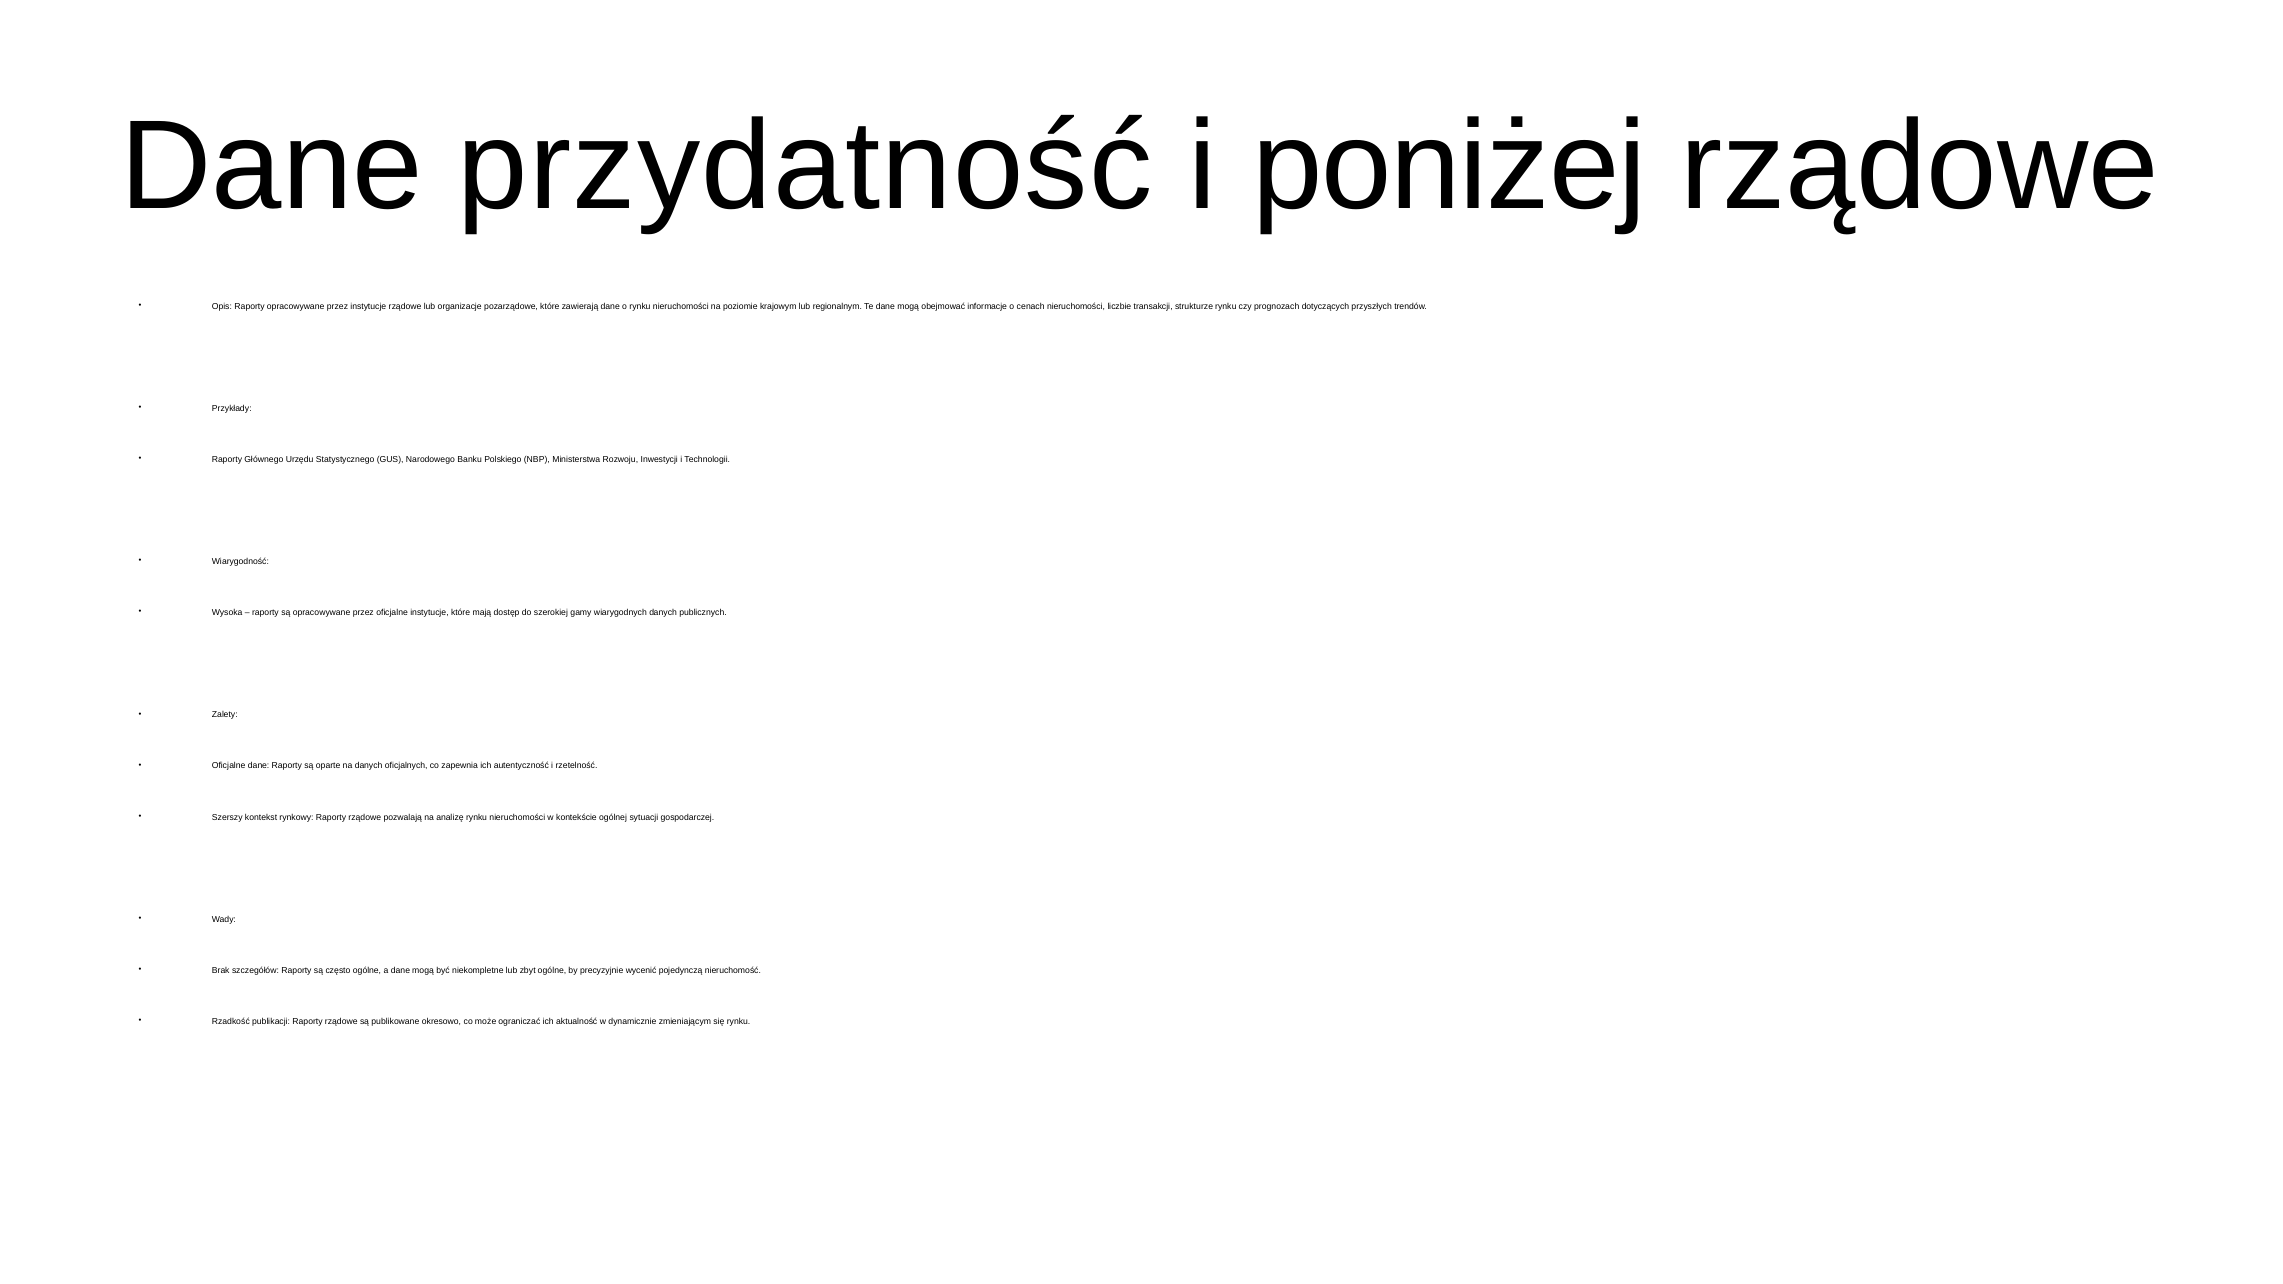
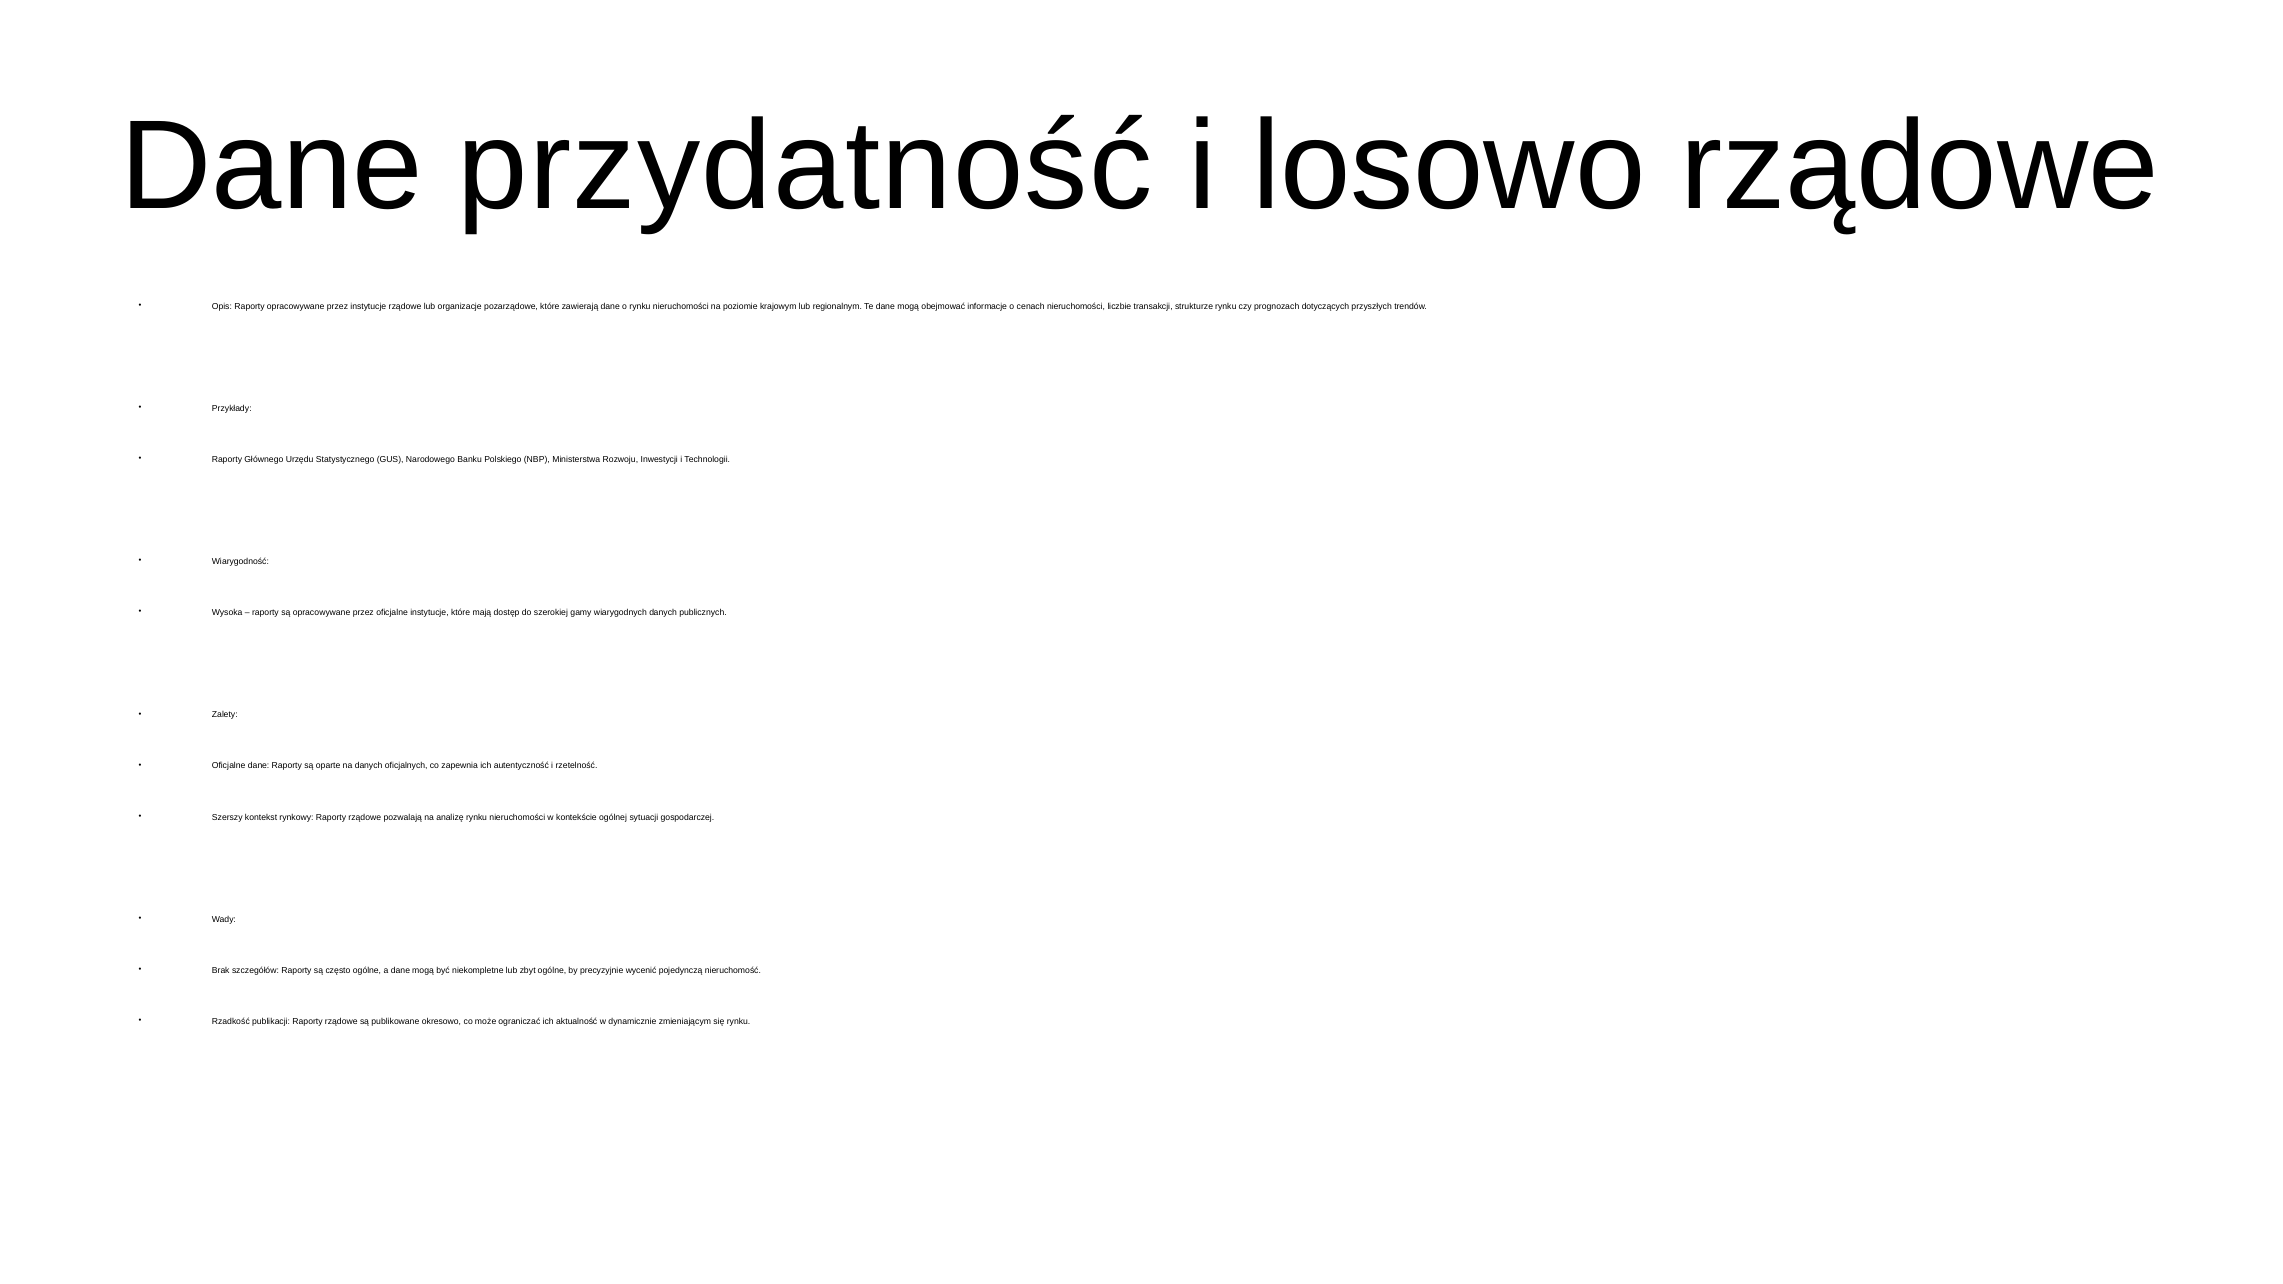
poniżej: poniżej -> losowo (1449, 167)
